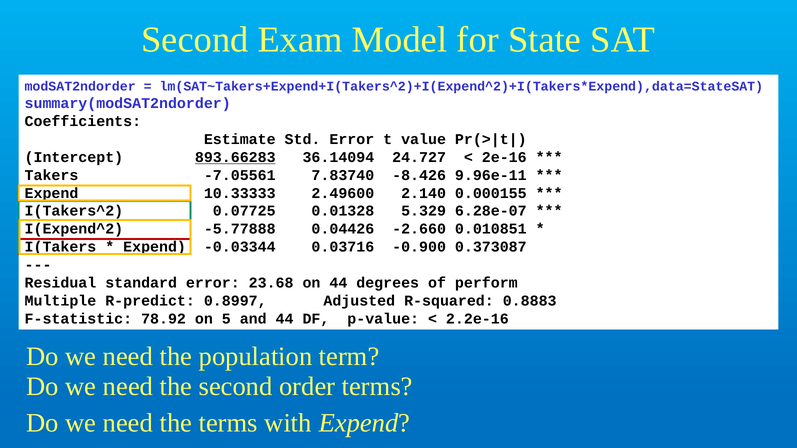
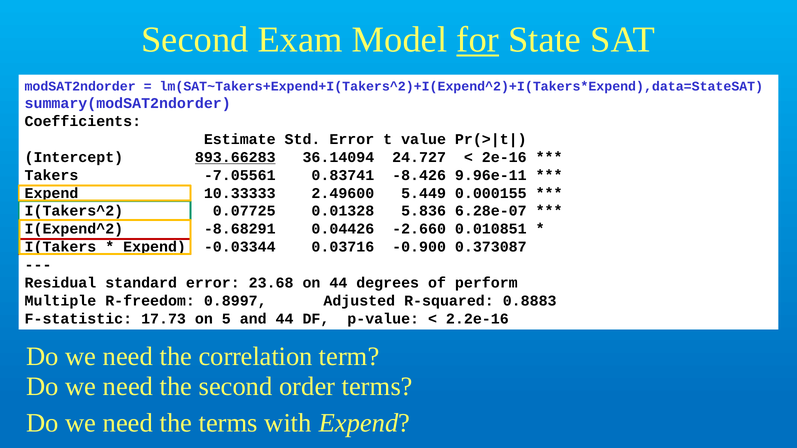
for underline: none -> present (478, 40)
7.83740: 7.83740 -> 0.83741 (343, 175)
2.140: 2.140 -> 5.449 (424, 193)
5.329: 5.329 -> 5.836 (424, 211)
-5.77888: -5.77888 -> -8.68291 (240, 229)
R-predict: R-predict -> R-freedom (150, 301)
78.92: 78.92 -> 17.73 (164, 319)
population: population -> correlation (256, 357)
